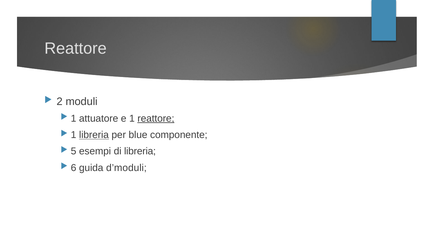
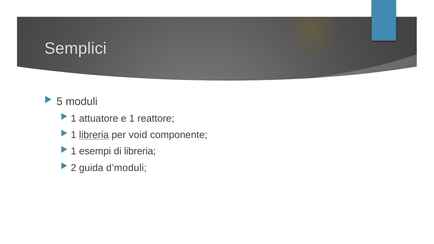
Reattore: Reattore -> Semplici (75, 48)
2: 2 -> 5 (60, 102)
reattore underline: present -> none (156, 118)
blue: blue -> void (138, 135)
5: 5 -> 1 (74, 151)
6: 6 -> 2 (74, 168)
